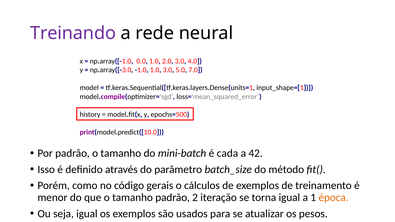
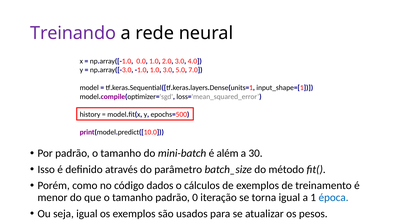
cada: cada -> além (228, 153)
42: 42 -> 30 (256, 153)
gerais: gerais -> dados (160, 186)
2: 2 -> 0 (195, 198)
época colour: orange -> blue (334, 198)
